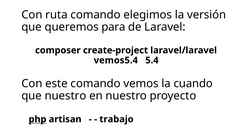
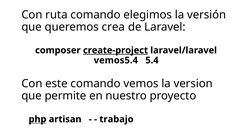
para: para -> crea (113, 27)
create-project underline: none -> present (116, 50)
cuando: cuando -> version (193, 84)
que nuestro: nuestro -> permite (66, 96)
